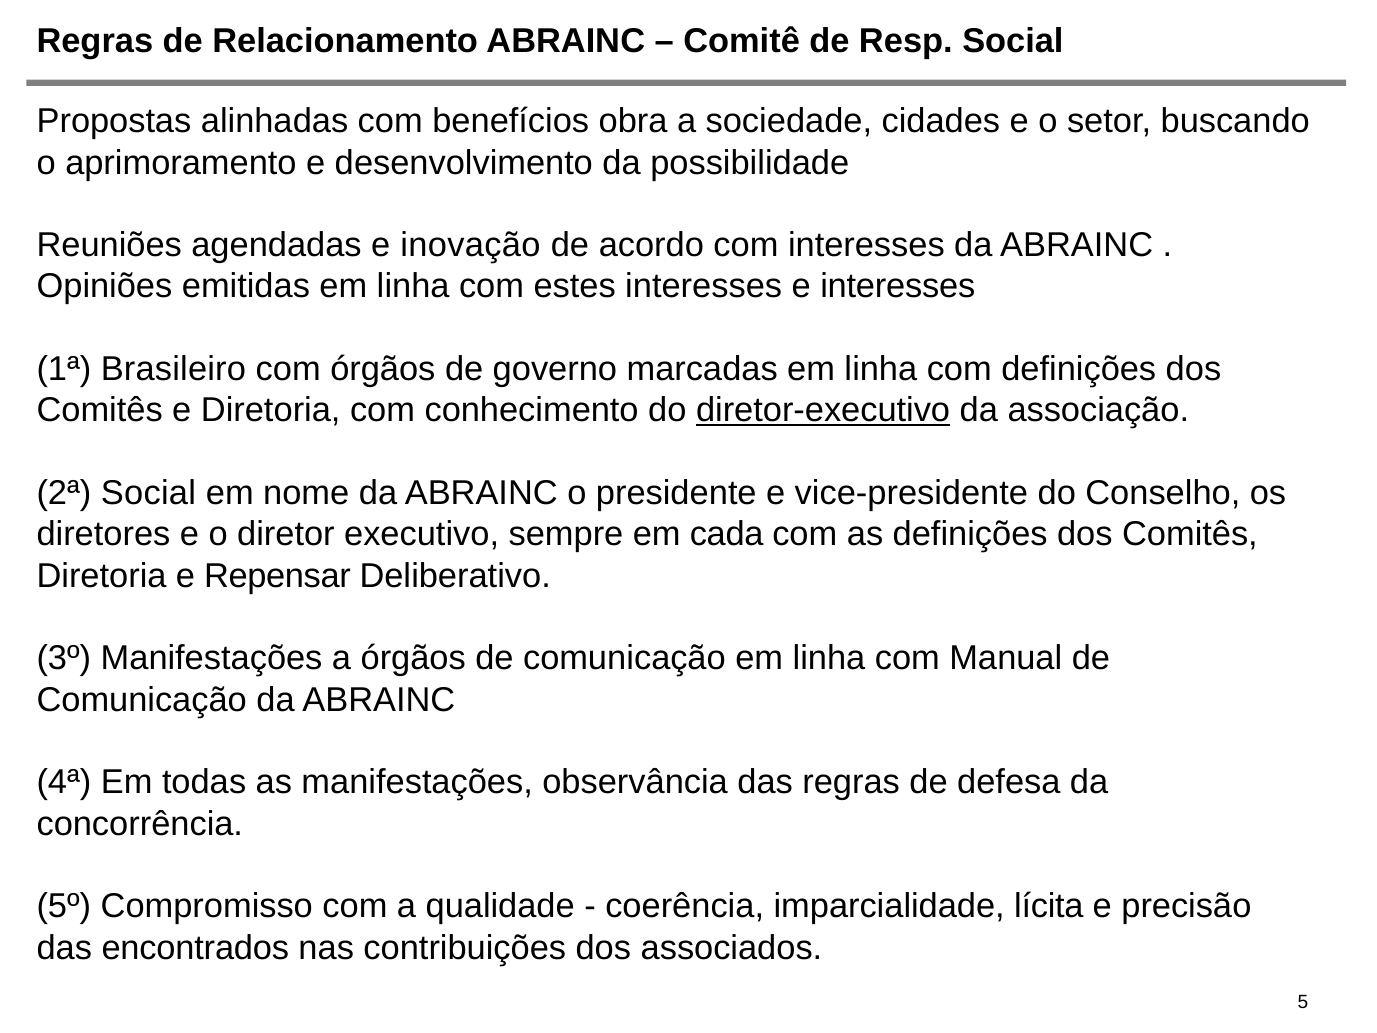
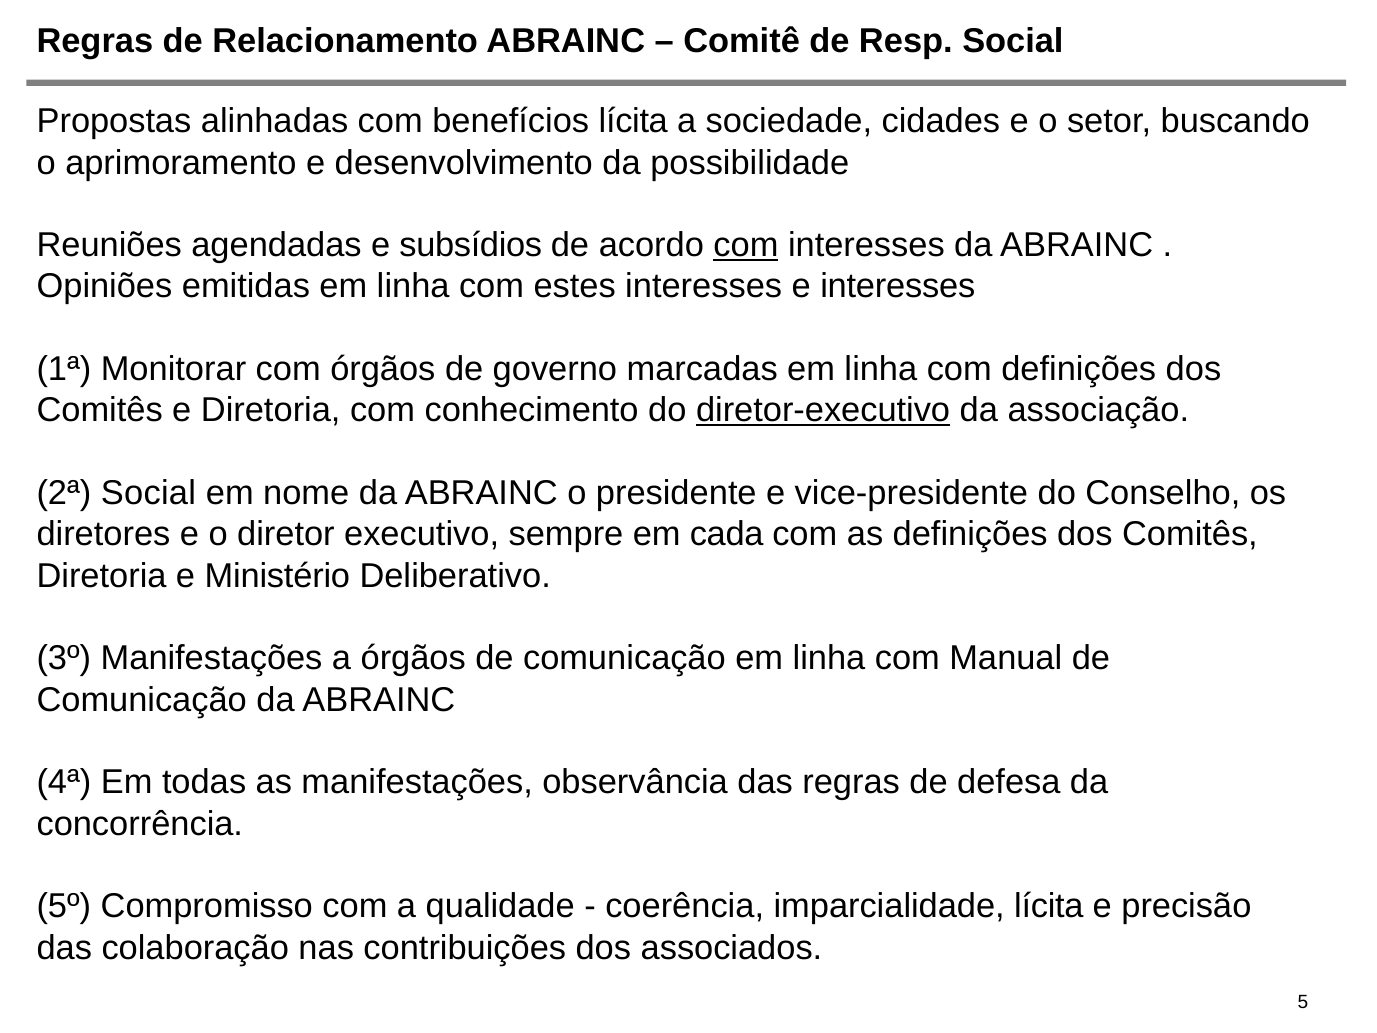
benefícios obra: obra -> lícita (633, 121)
inovação: inovação -> subsídios (471, 245)
com underline: none -> present (746, 245)
Brasileiro: Brasileiro -> Monitorar (174, 369)
Repensar: Repensar -> Ministério (277, 576)
encontrados: encontrados -> colaboração (195, 947)
